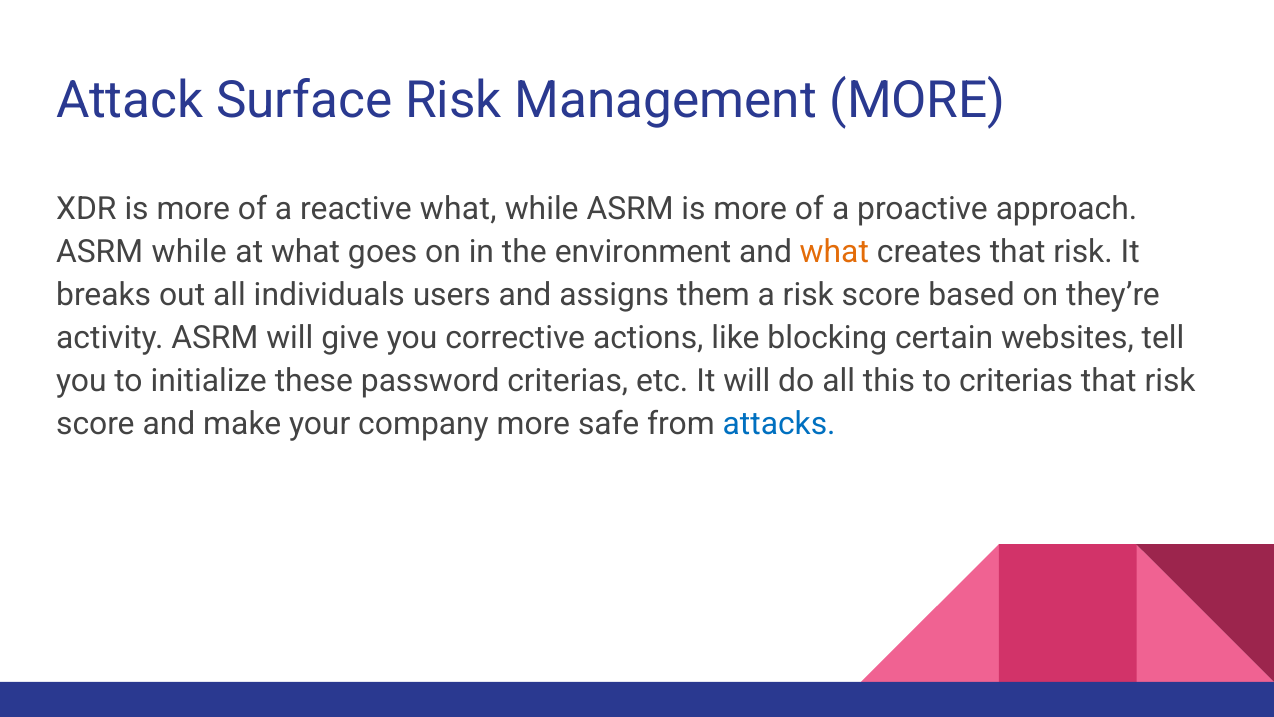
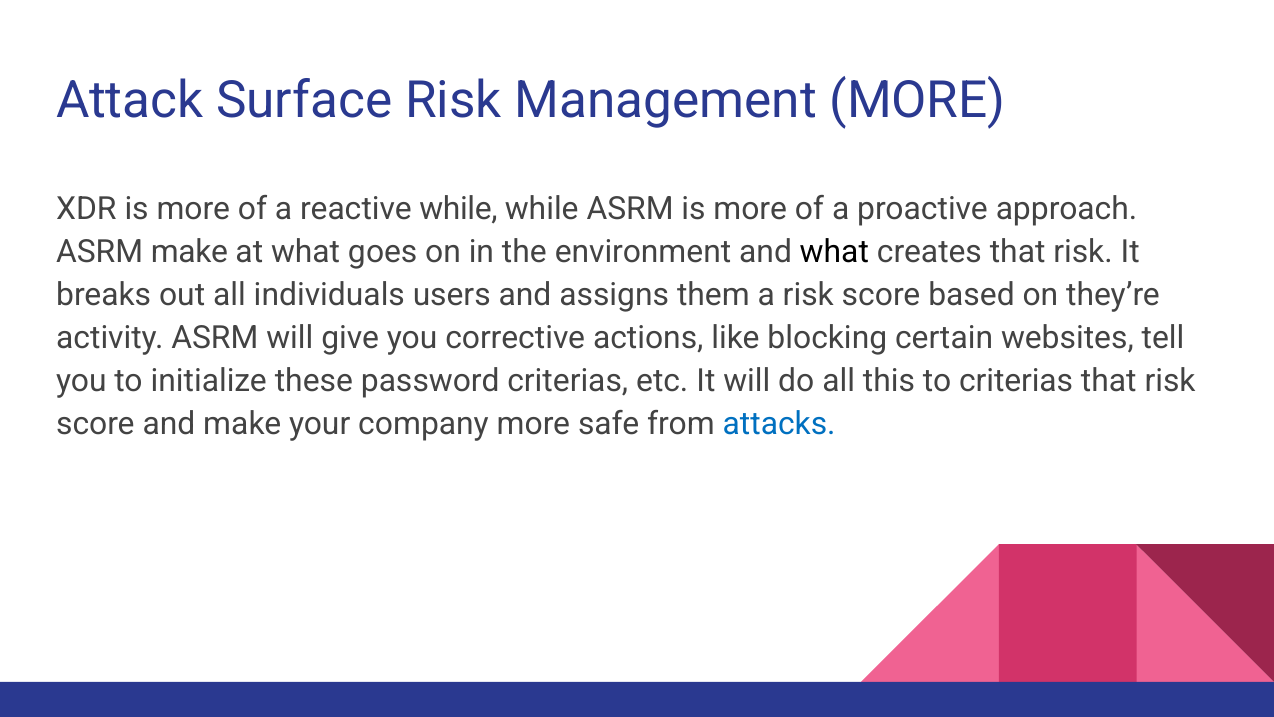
reactive what: what -> while (458, 209)
ASRM while: while -> make (189, 252)
what colour: orange -> black (834, 252)
